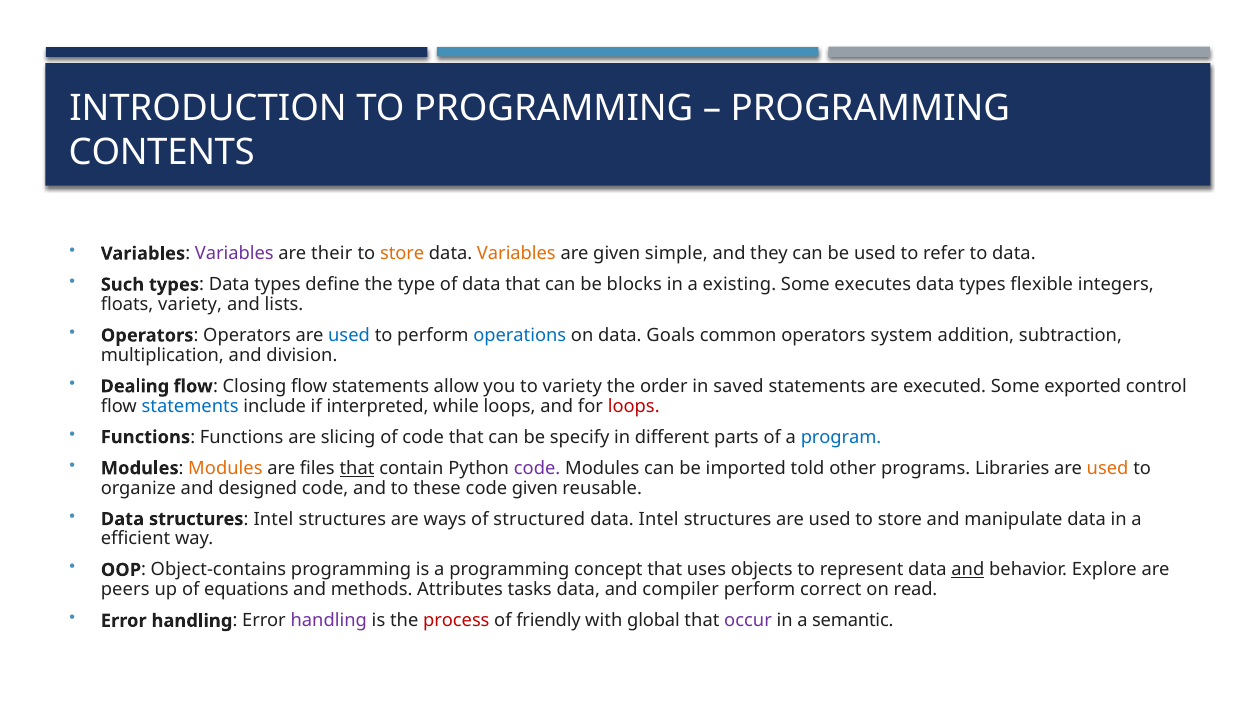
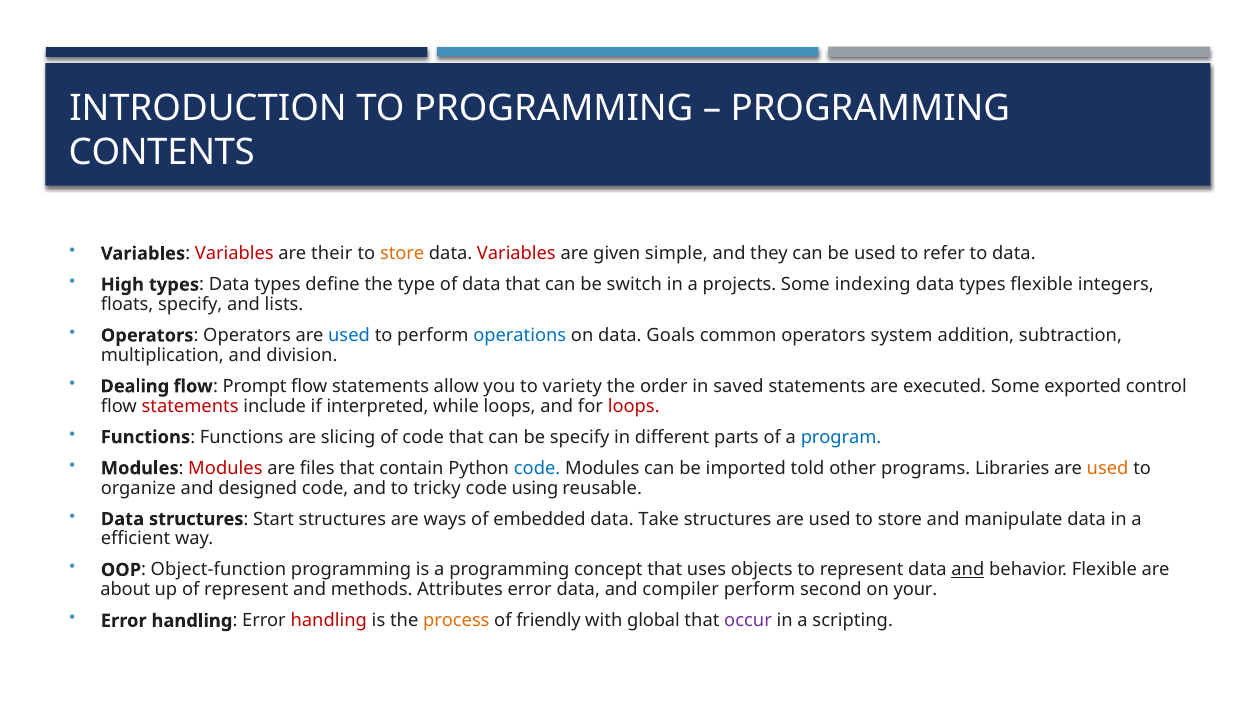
Variables colour: purple -> red (234, 254)
Variables colour: orange -> red (516, 254)
Such: Such -> High (122, 285)
blocks: blocks -> switch (634, 285)
existing: existing -> projects (740, 285)
executes: executes -> indexing (873, 285)
floats variety: variety -> specify (190, 305)
Closing: Closing -> Prompt (255, 387)
statements colour: blue -> red (190, 406)
Modules colour: orange -> red (225, 469)
that underline: present -> none (357, 469)
code colour: purple -> blue (537, 469)
these: these -> tricky (437, 488)
code given: given -> using (535, 488)
structures Intel: Intel -> Start (274, 519)
structured: structured -> embedded (539, 519)
data Intel: Intel -> Take (659, 519)
Object-contains: Object-contains -> Object-function (218, 570)
behavior Explore: Explore -> Flexible (1104, 570)
peers: peers -> about (125, 590)
of equations: equations -> represent (246, 590)
Attributes tasks: tasks -> error (530, 590)
correct: correct -> second (831, 590)
read: read -> your (916, 590)
handling colour: purple -> red (329, 621)
process colour: red -> orange (456, 621)
semantic: semantic -> scripting (853, 621)
